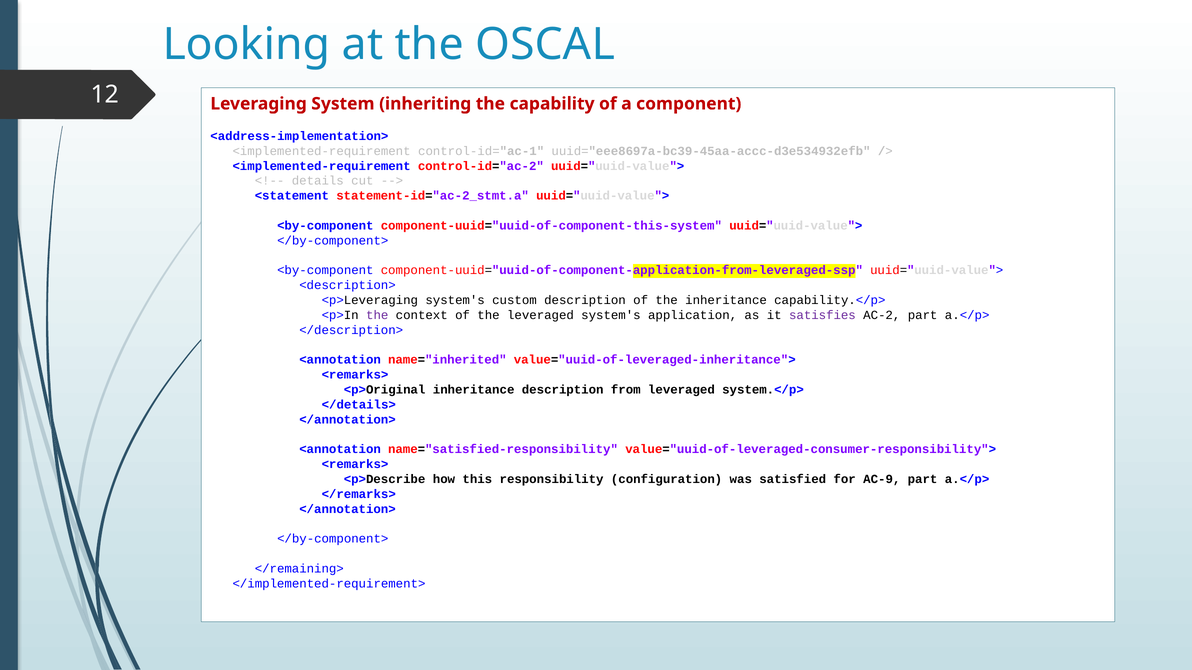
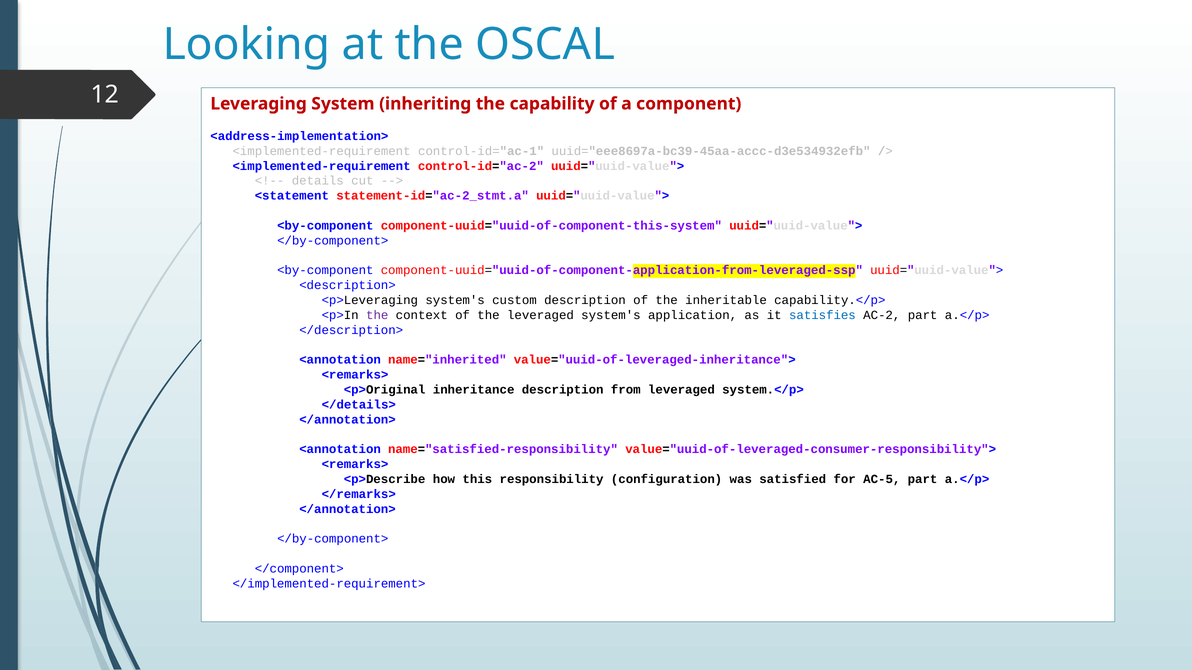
the inheritance: inheritance -> inheritable (726, 300)
satisfies colour: purple -> blue (822, 315)
AC-9: AC-9 -> AC-5 (882, 479)
</remaining>: </remaining> -> </component> (299, 569)
